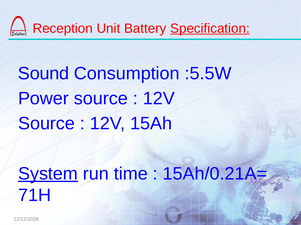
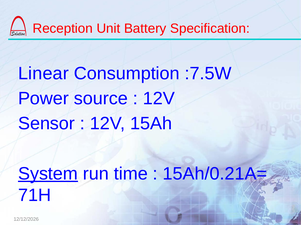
Specification underline: present -> none (210, 28)
Sound: Sound -> Linear (43, 74)
:5.5W: :5.5W -> :7.5W (208, 74)
Source: Source -> Sensor (46, 124)
